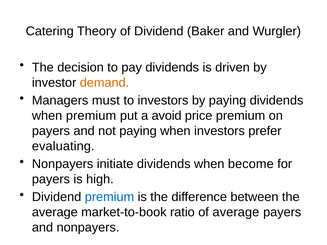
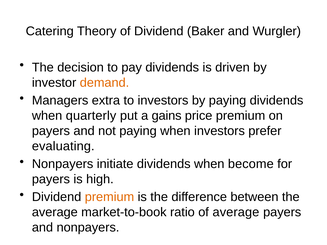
must: must -> extra (106, 100)
when premium: premium -> quarterly (91, 116)
avoid: avoid -> gains (167, 116)
premium colour: blue -> orange (109, 197)
